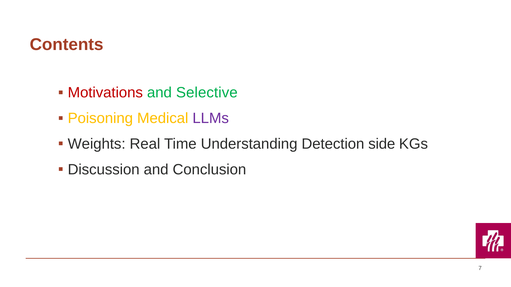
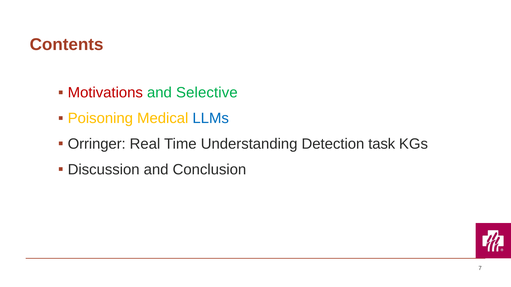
LLMs colour: purple -> blue (211, 119)
Weights: Weights -> Orringer (97, 144)
side: side -> task (382, 144)
